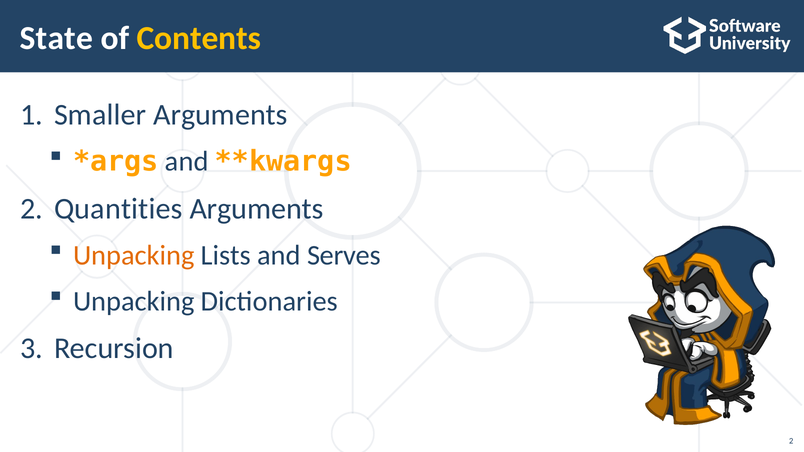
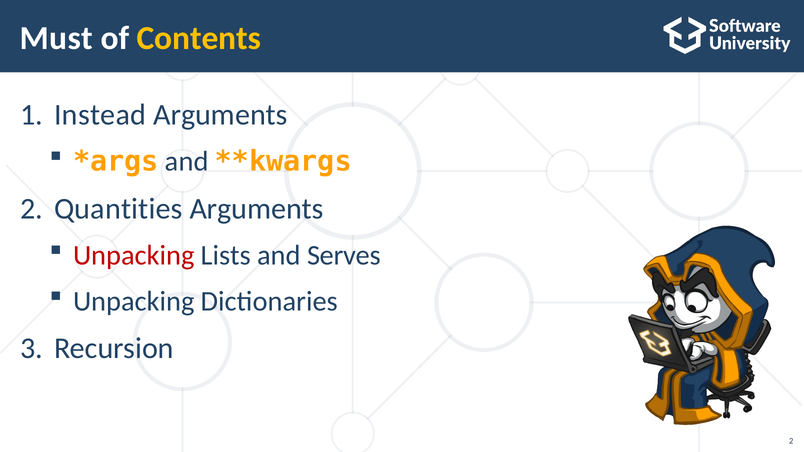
State: State -> Must (56, 38)
Smaller: Smaller -> Instead (100, 115)
Unpacking colour: orange -> red (134, 256)
